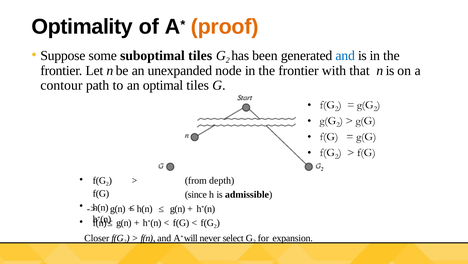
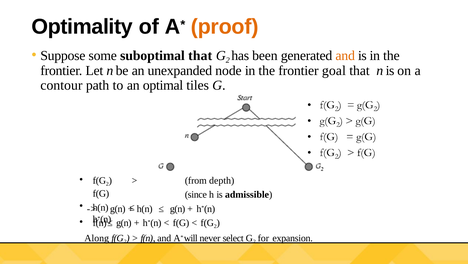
suboptimal tiles: tiles -> that (200, 55)
and colour: blue -> orange (345, 55)
with: with -> goal (334, 70)
Closer: Closer -> Along (97, 238)
